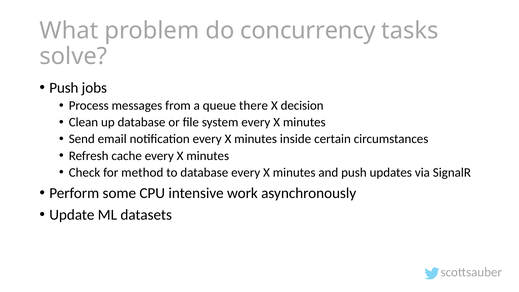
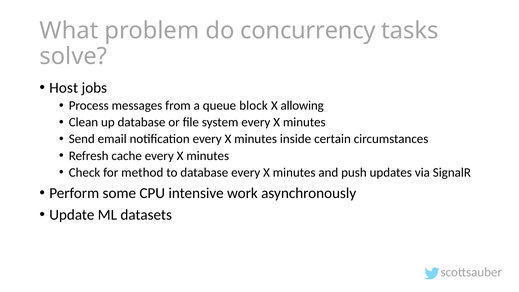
Push: Push -> Host (64, 88)
there: there -> block (254, 106)
decision: decision -> allowing (302, 106)
